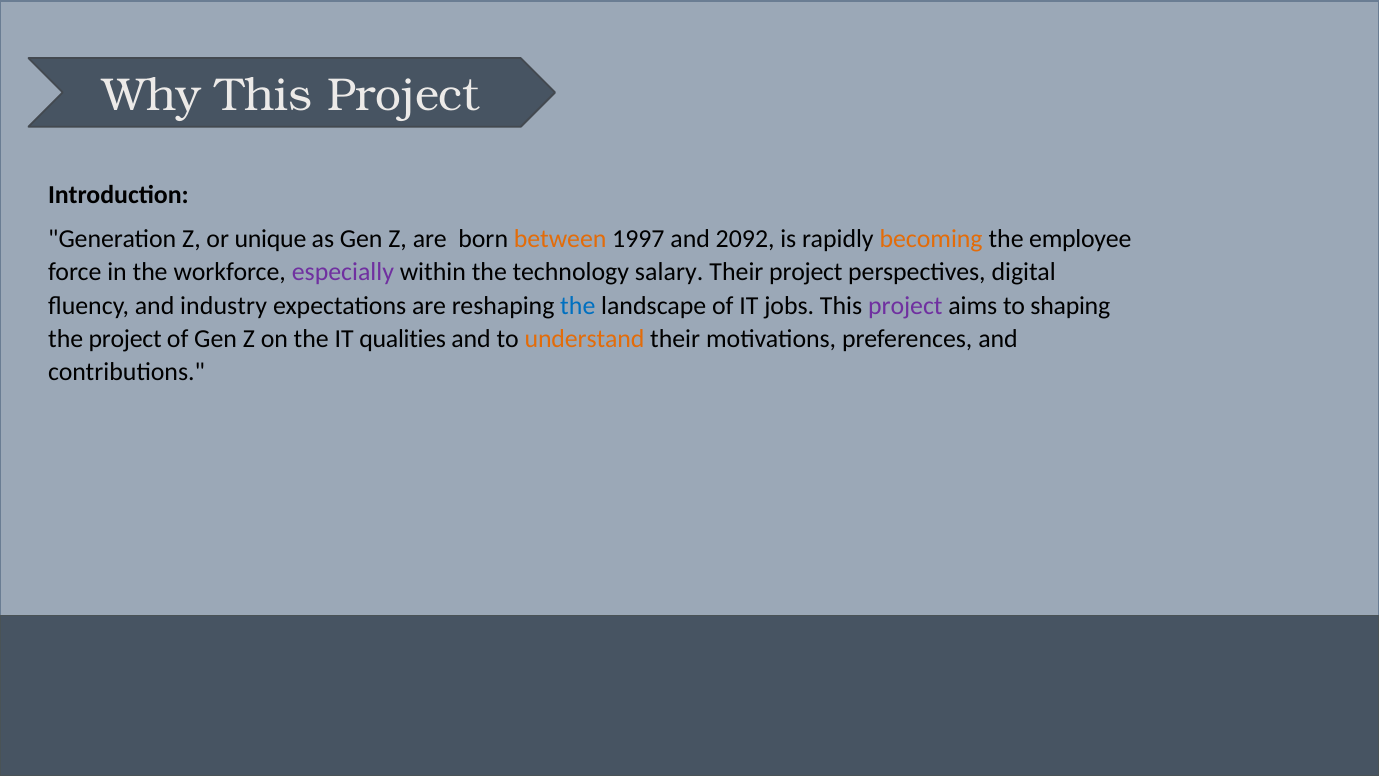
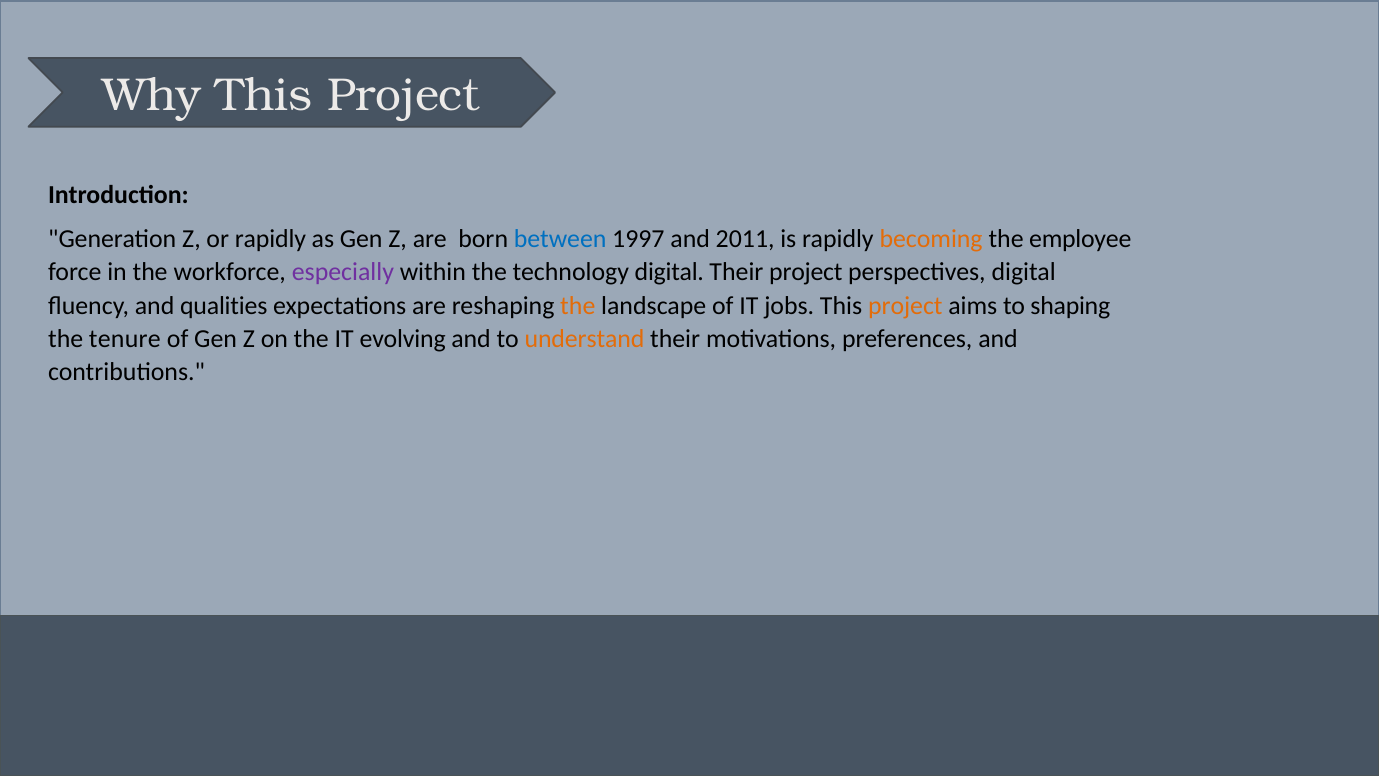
or unique: unique -> rapidly (270, 239)
between colour: orange -> blue (560, 239)
2092: 2092 -> 2011 (745, 239)
technology salary: salary -> digital (669, 272)
industry: industry -> qualities (224, 305)
the colour: blue -> orange (578, 305)
project colour: purple -> orange (905, 305)
the project: project -> tenure (125, 339)
qualities: qualities -> evolving (403, 339)
